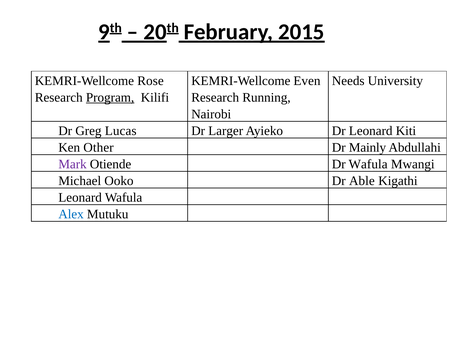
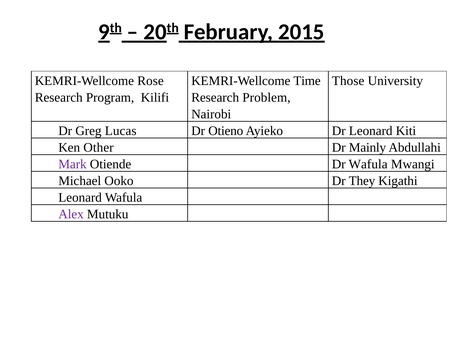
Even: Even -> Time (307, 81)
Needs: Needs -> Those (348, 81)
Program underline: present -> none (110, 97)
Running: Running -> Problem (266, 97)
Larger: Larger -> Otieno (226, 131)
Able: Able -> They (362, 181)
Alex colour: blue -> purple (71, 214)
